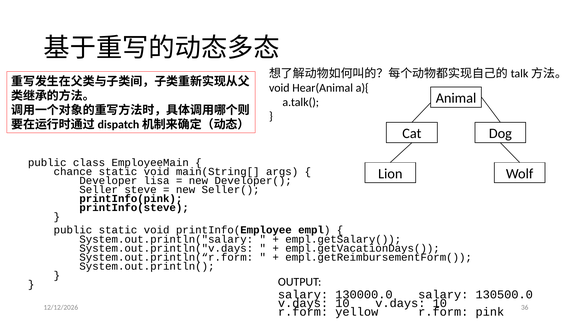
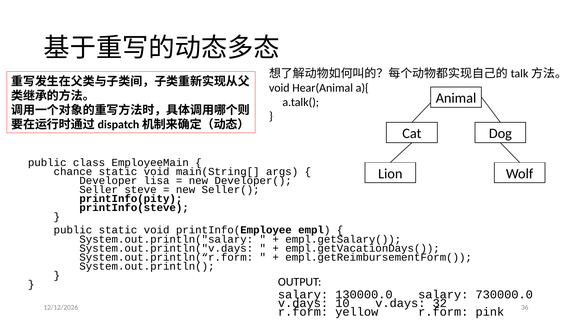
printInfo(pink: printInfo(pink -> printInfo(pity (131, 198)
130500.0: 130500.0 -> 730000.0 (504, 294)
10 v.days 10: 10 -> 32 (440, 303)
